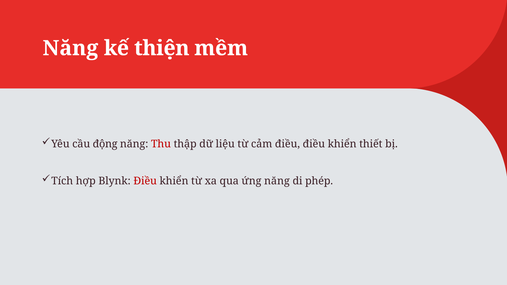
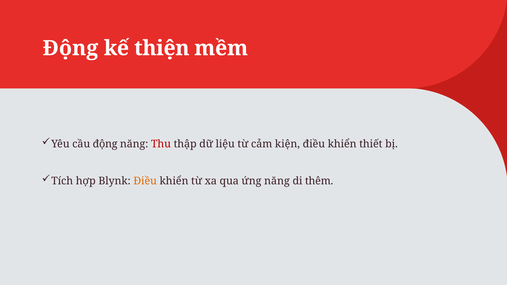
Năng: Năng -> Động (70, 48)
cảm điều: điều -> kiện (287, 144)
Điều colour: red -> orange (145, 181)
phép: phép -> thêm (319, 181)
